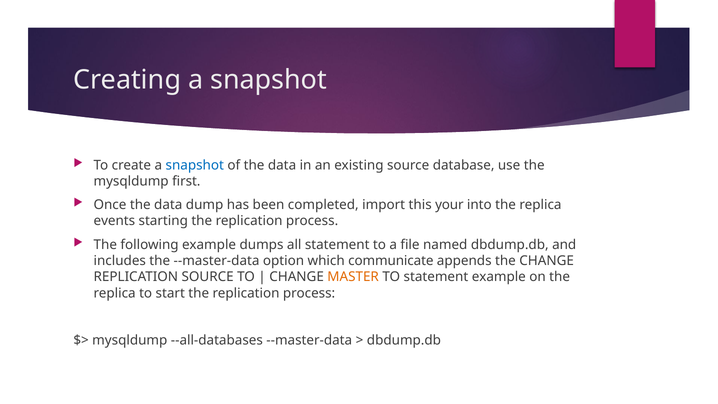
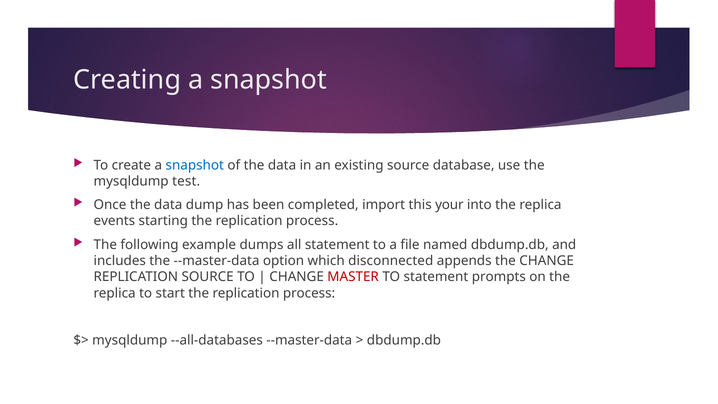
first: first -> test (186, 181)
communicate: communicate -> disconnected (391, 261)
MASTER colour: orange -> red (353, 277)
statement example: example -> prompts (499, 277)
